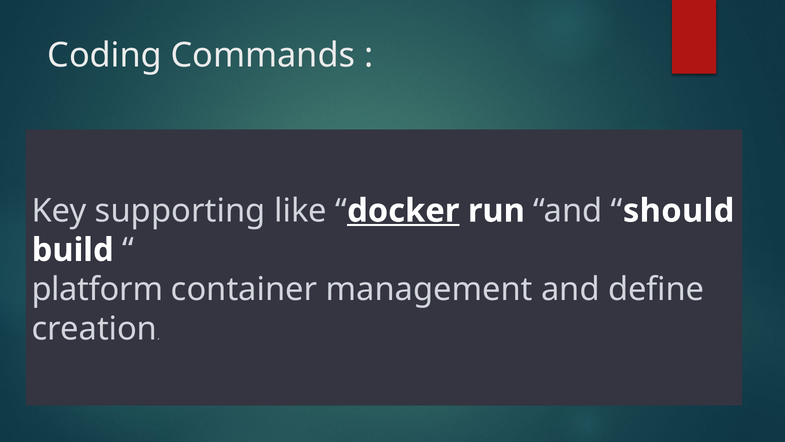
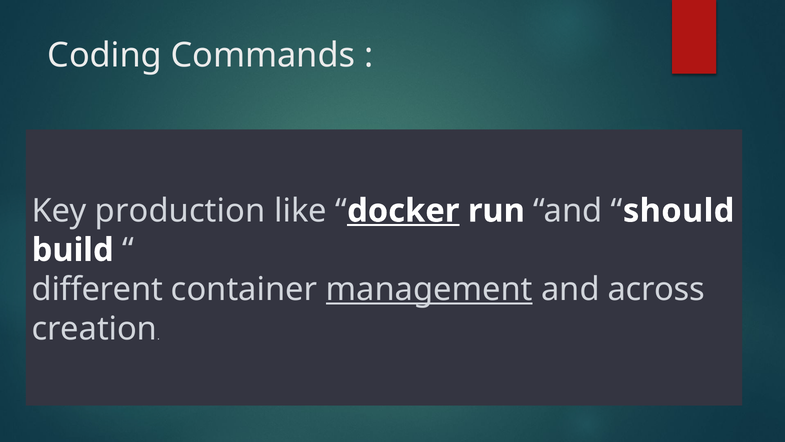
supporting: supporting -> production (180, 211)
platform: platform -> different (97, 289)
management underline: none -> present (429, 289)
define: define -> across (656, 289)
